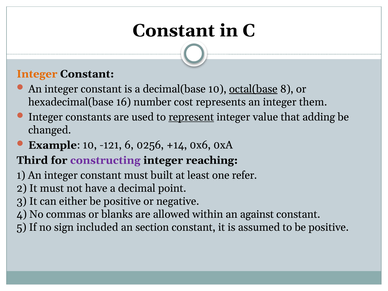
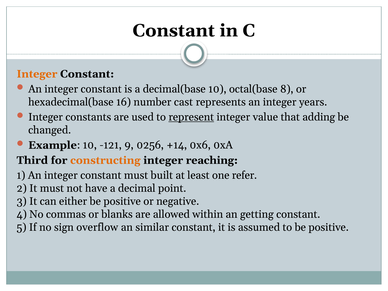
octal(base underline: present -> none (253, 89)
cost: cost -> cast (183, 102)
them: them -> years (313, 102)
6: 6 -> 9 (129, 145)
constructing colour: purple -> orange (105, 160)
against: against -> getting (257, 214)
included: included -> overflow (97, 227)
section: section -> similar (152, 227)
